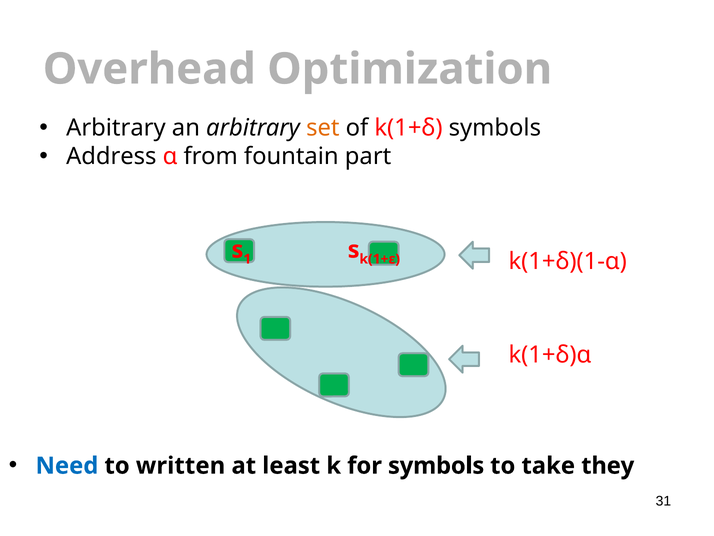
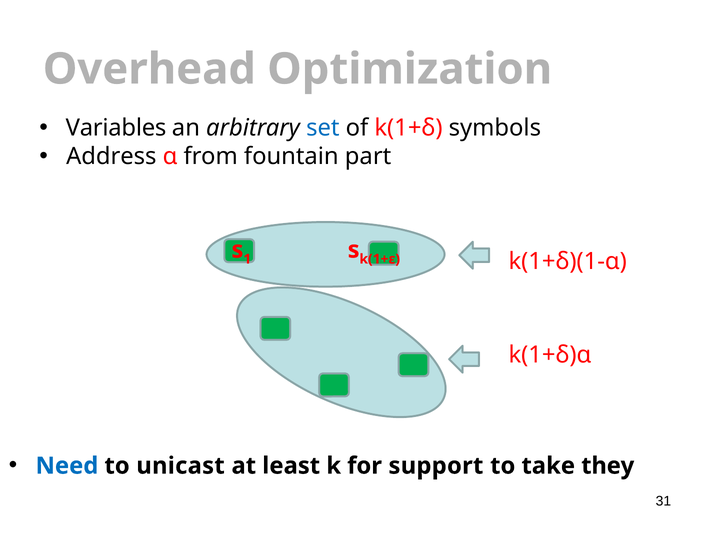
Arbitrary: Arbitrary -> Variables (116, 128)
set colour: orange -> blue (323, 128)
written: written -> unicast (180, 465)
for symbols: symbols -> support (436, 465)
